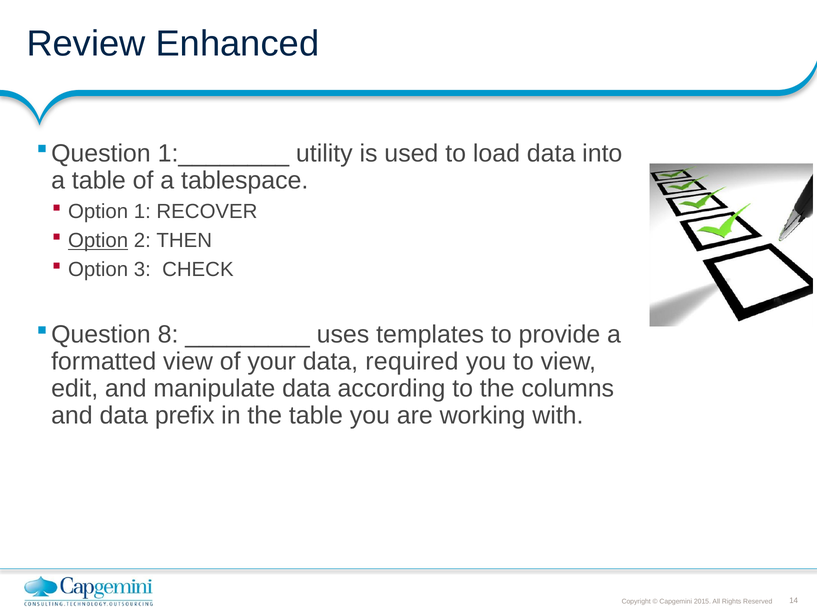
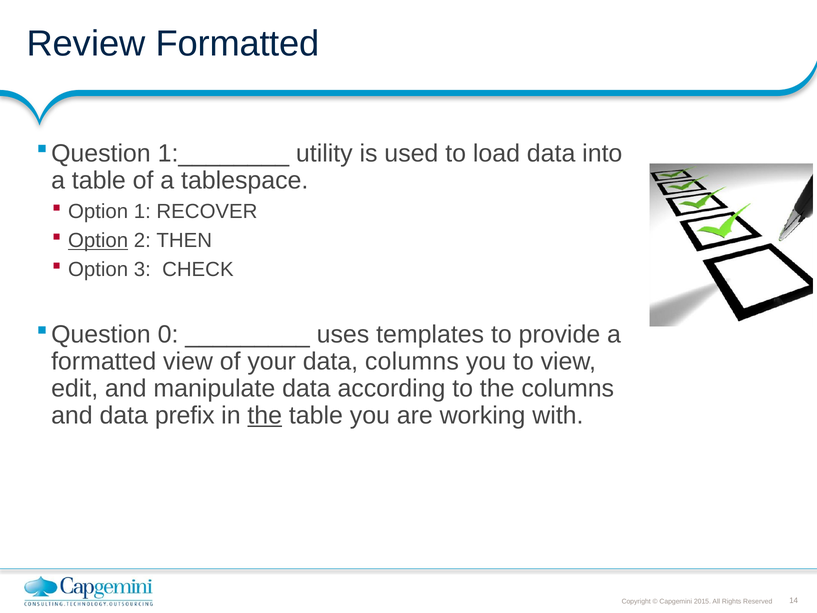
Review Enhanced: Enhanced -> Formatted (238, 44)
8: 8 -> 0 (168, 334)
data required: required -> columns (412, 361)
the underline: none -> present (265, 415)
